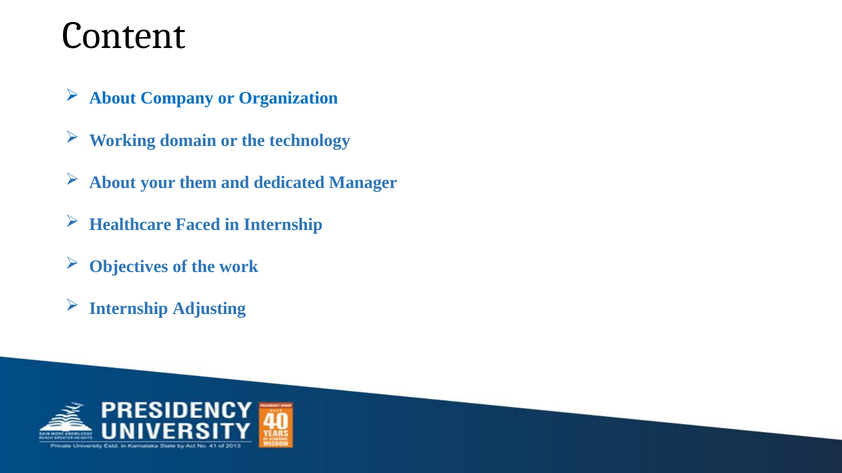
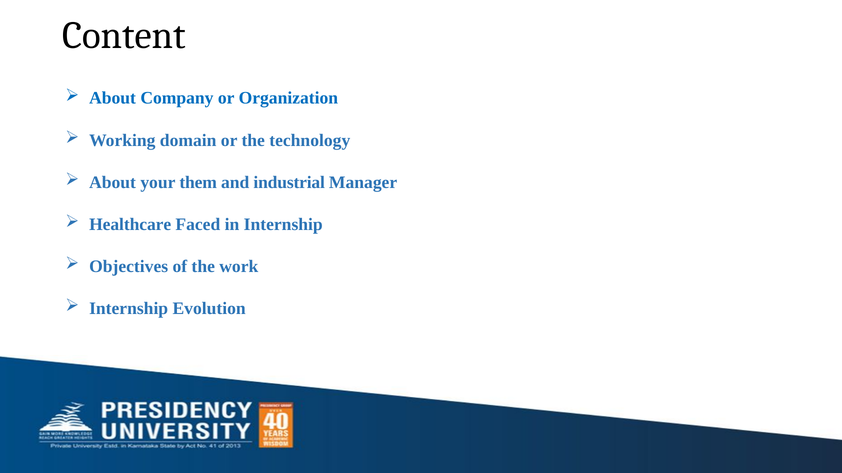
dedicated: dedicated -> industrial (289, 183)
Adjusting: Adjusting -> Evolution (209, 309)
